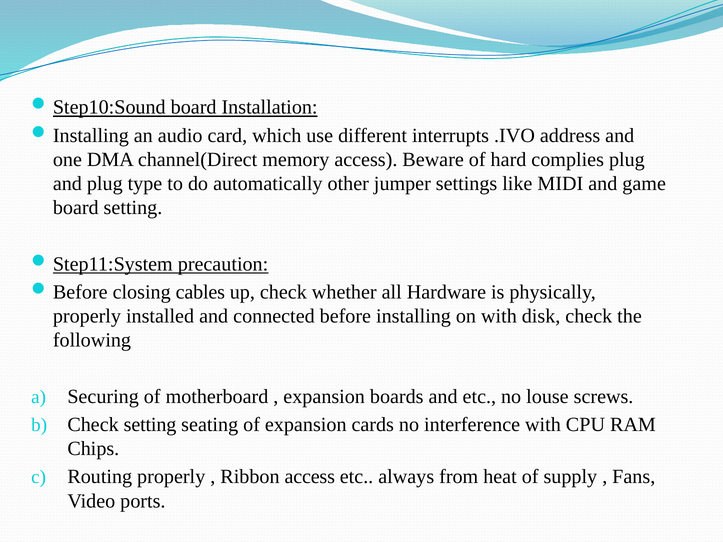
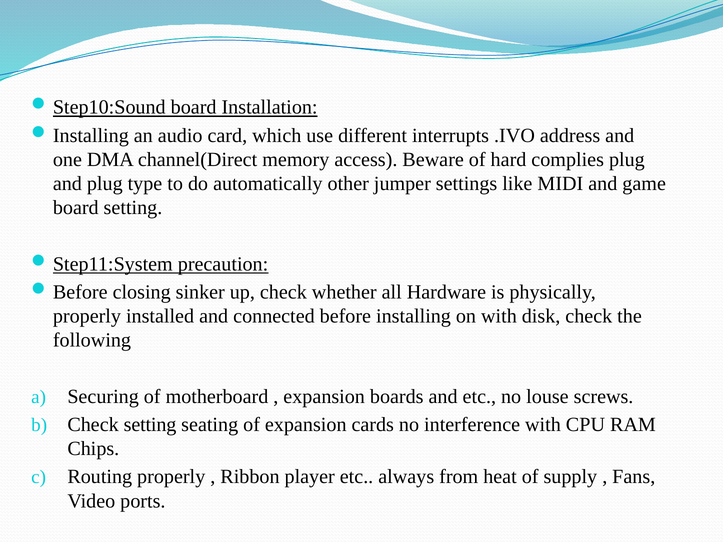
cables: cables -> sinker (200, 292)
Ribbon access: access -> player (310, 477)
